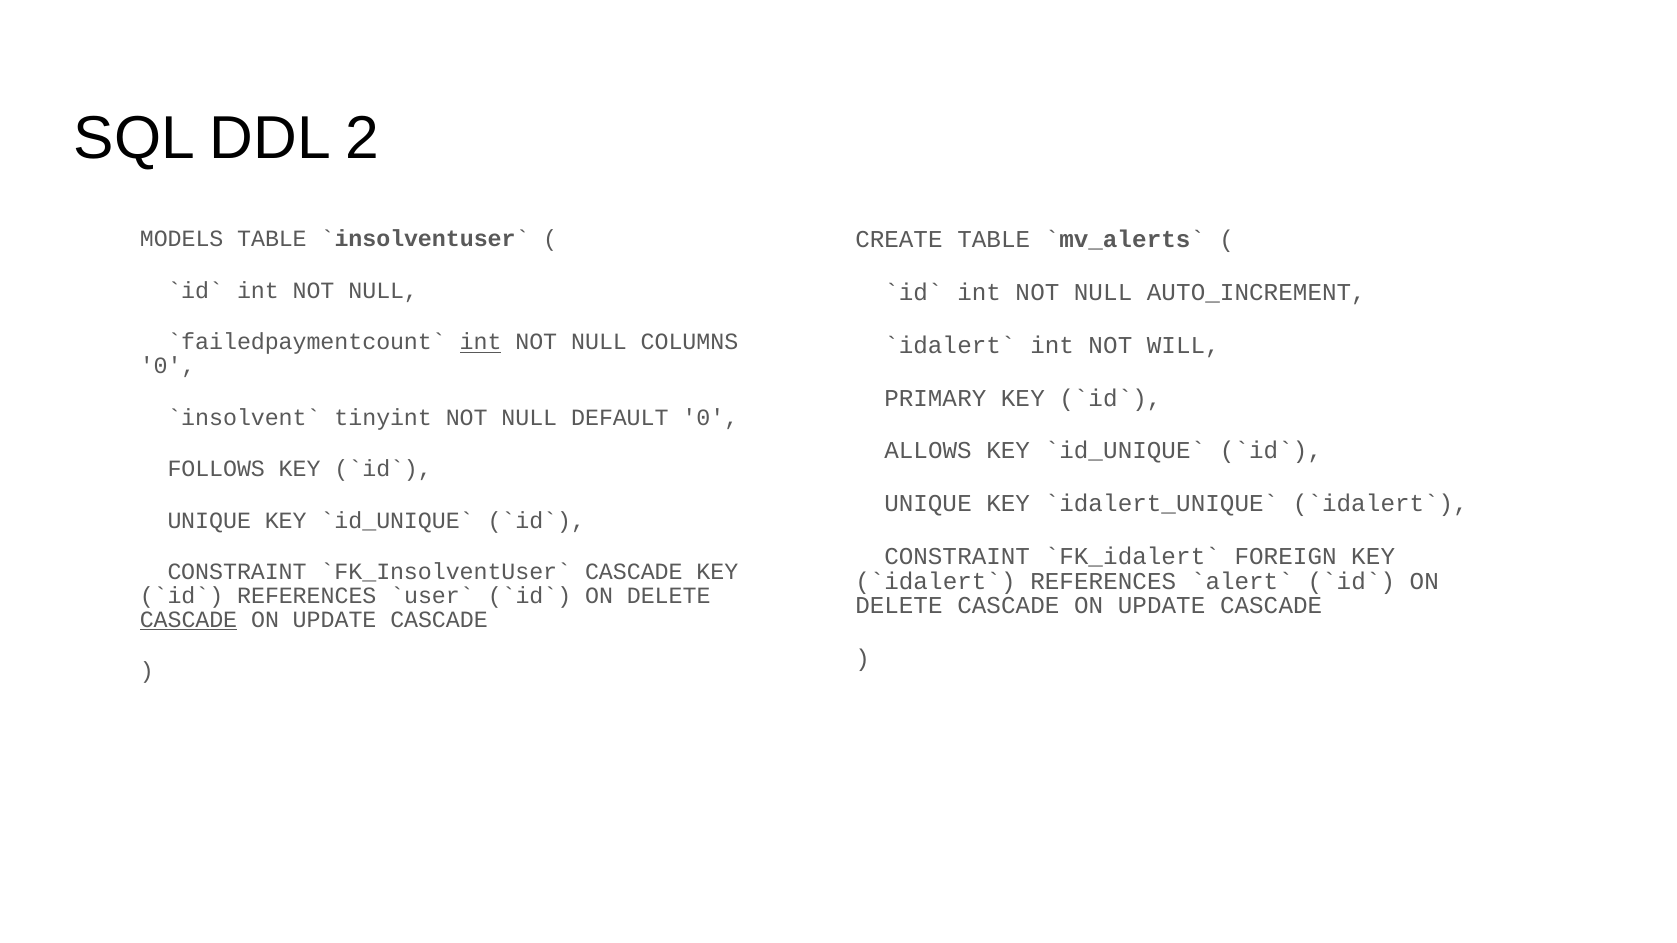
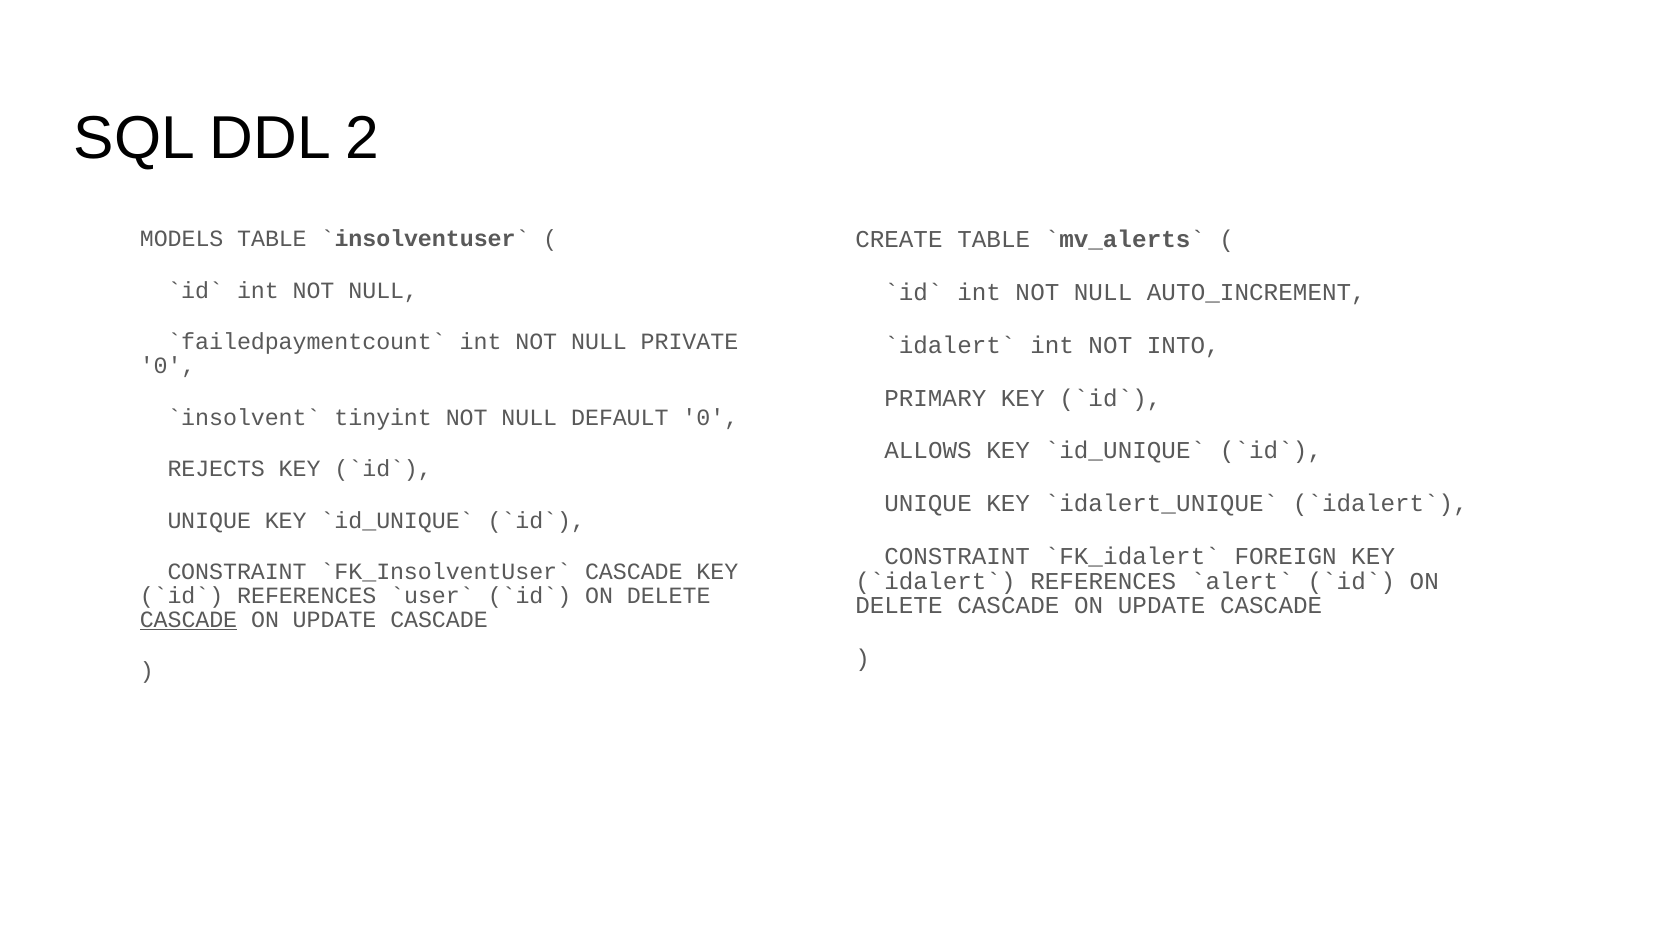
int underline: present -> none (481, 342)
COLUMNS: COLUMNS -> PRIVATE (689, 342)
WILL: WILL -> INTO (1183, 345)
FOLLOWS: FOLLOWS -> REJECTS (216, 469)
